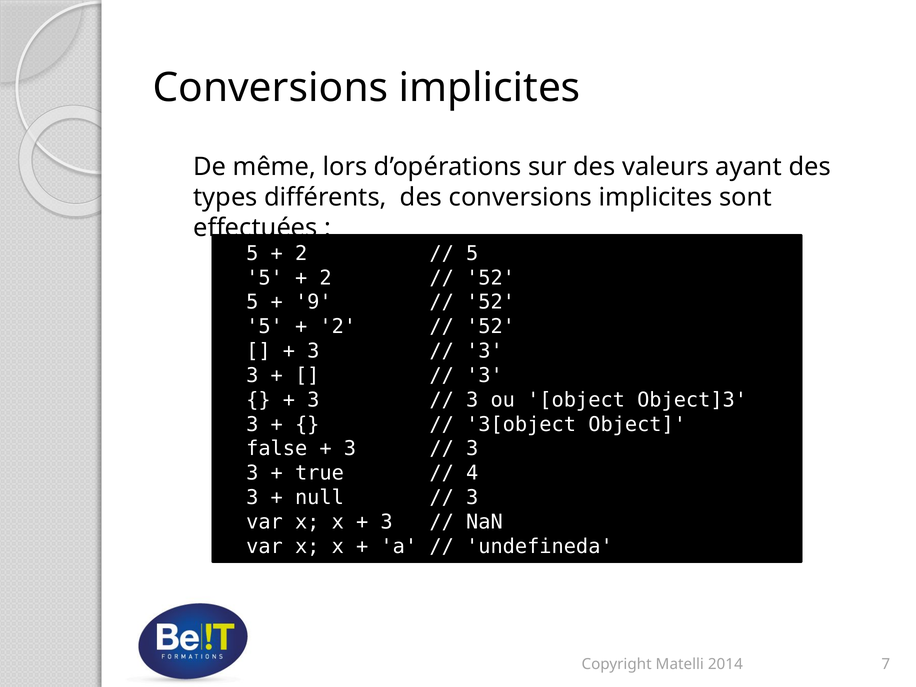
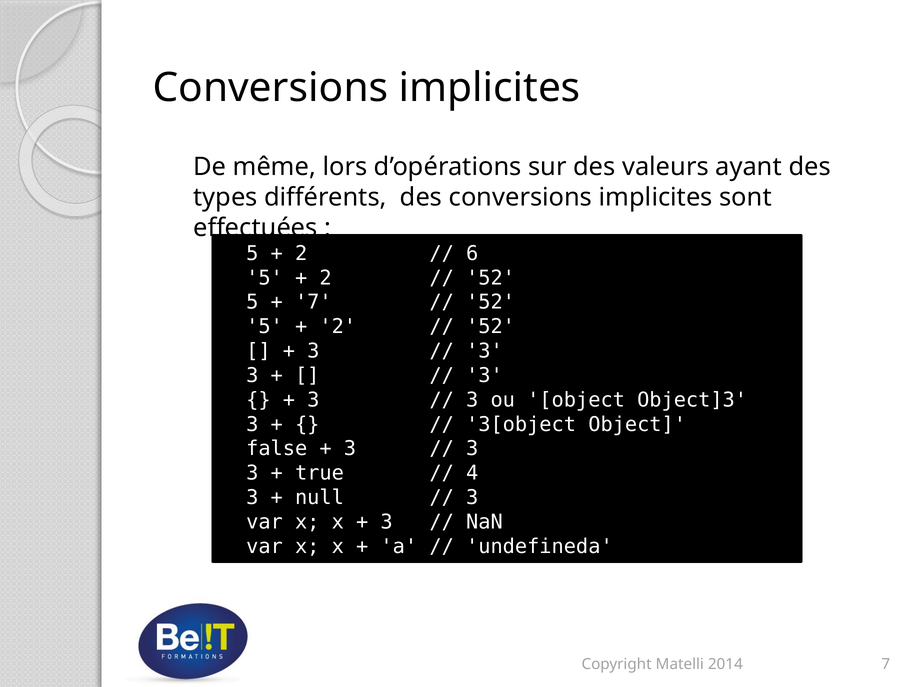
5: 5 -> 6 (472, 253)
9: 9 -> 7 (313, 302)
